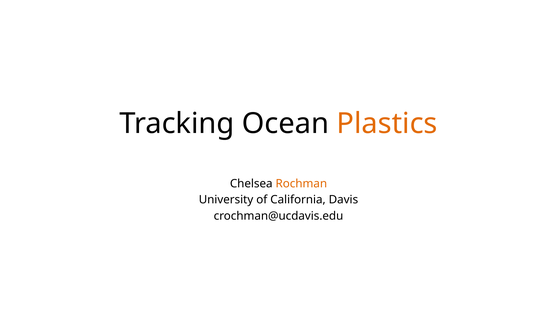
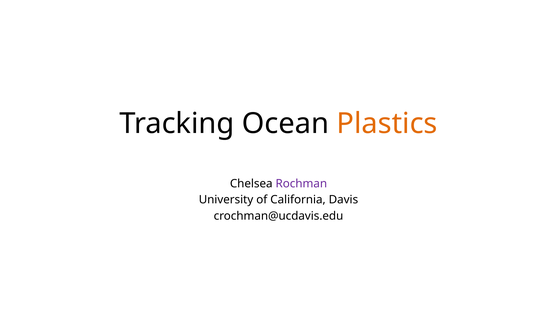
Rochman colour: orange -> purple (301, 184)
